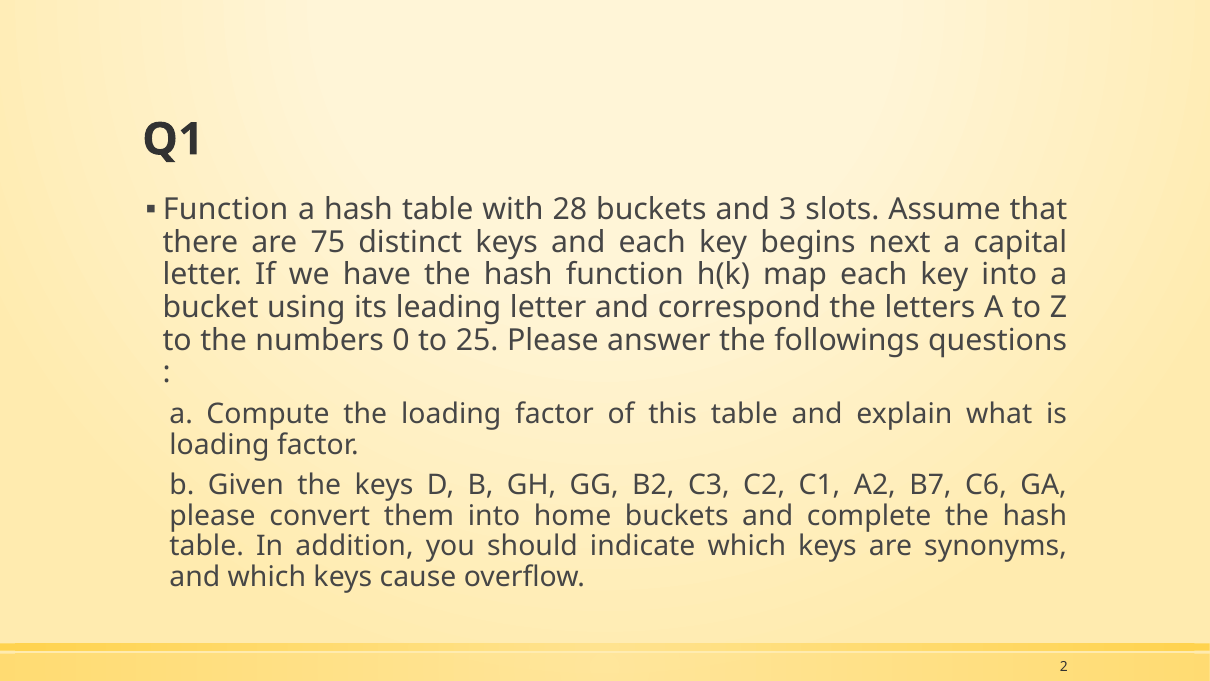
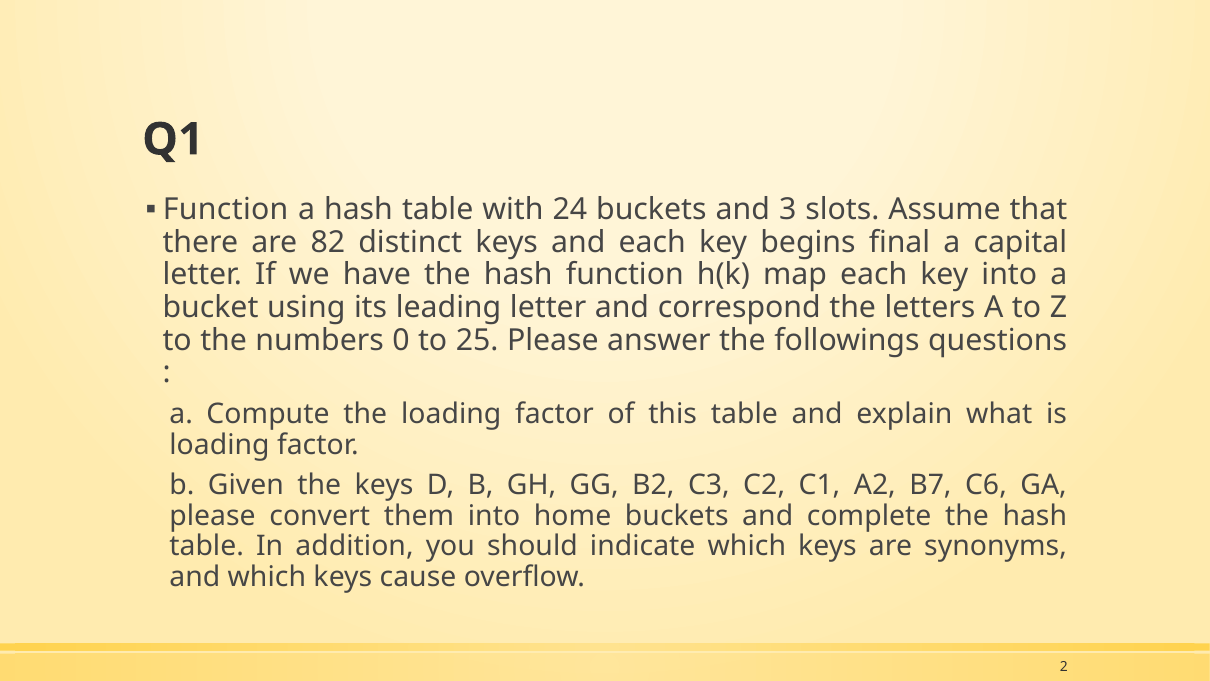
28: 28 -> 24 (570, 209)
75: 75 -> 82 (328, 242)
next: next -> final (899, 242)
